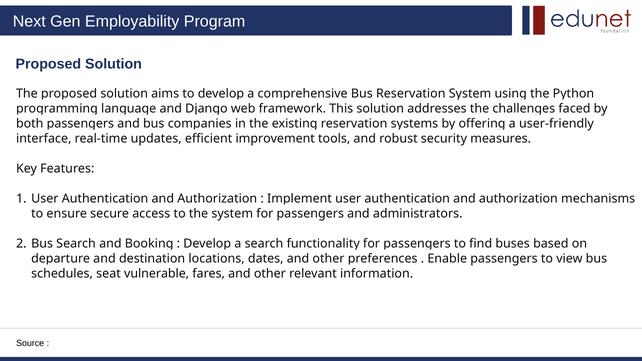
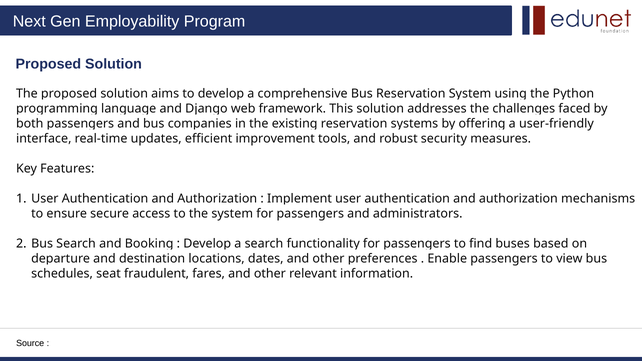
vulnerable: vulnerable -> fraudulent (157, 274)
